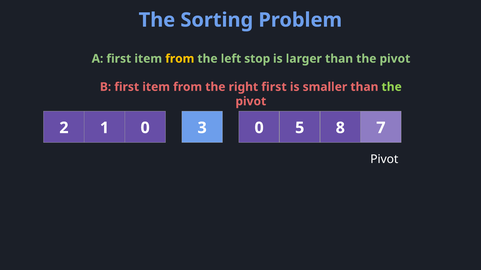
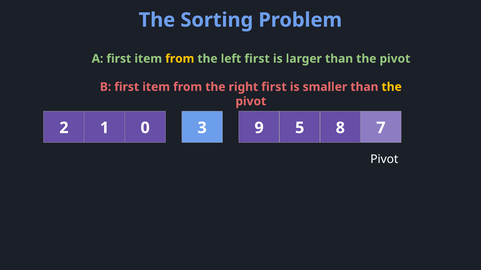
left stop: stop -> first (257, 59)
the colour: light green -> yellow (392, 87)
0 0: 0 -> 9 (259, 128)
